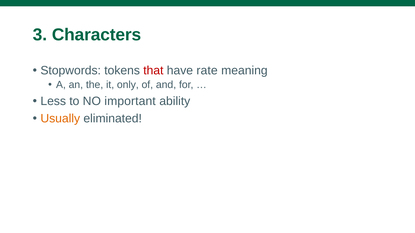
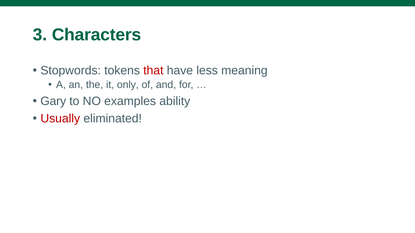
rate: rate -> less (207, 71)
Less: Less -> Gary (53, 101)
important: important -> examples (130, 101)
Usually colour: orange -> red (60, 119)
